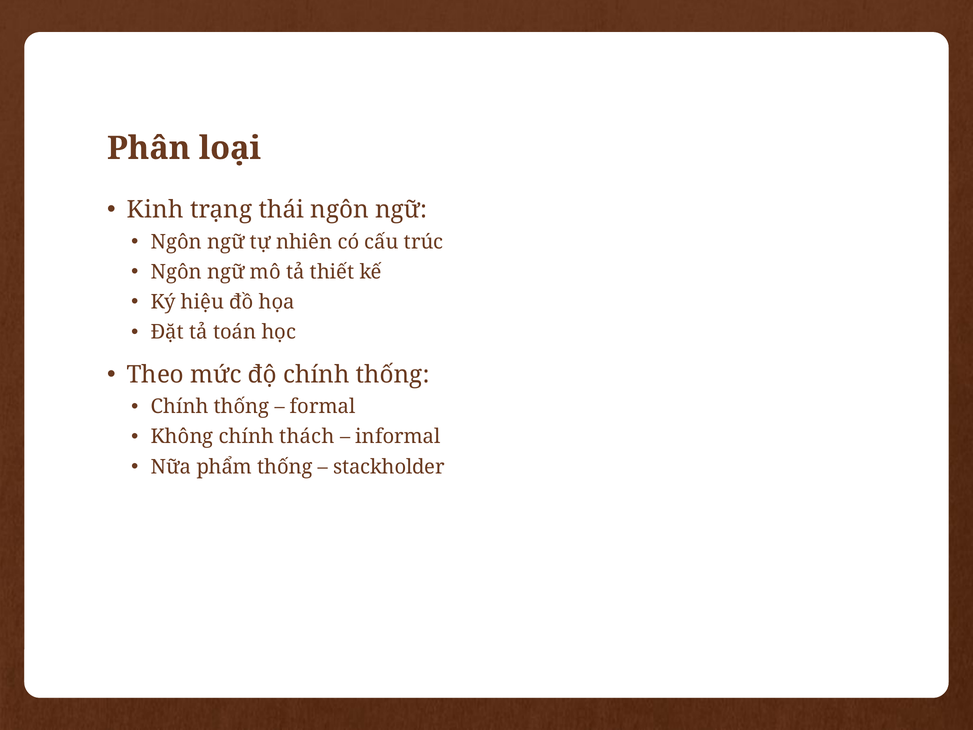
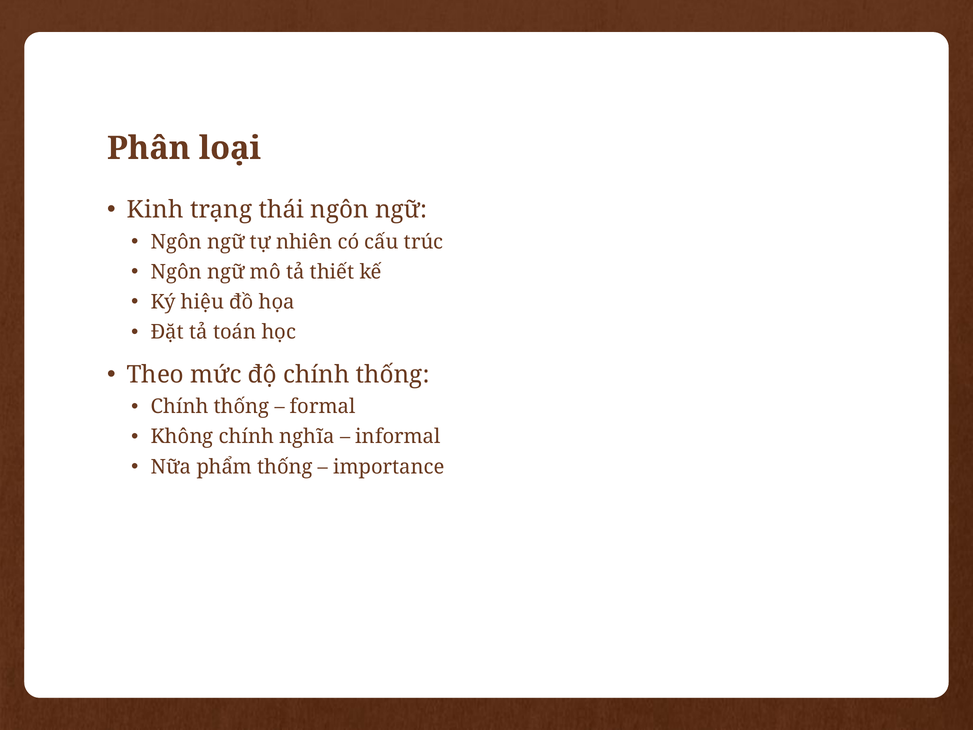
thách: thách -> nghĩa (307, 437)
stackholder: stackholder -> importance (389, 467)
